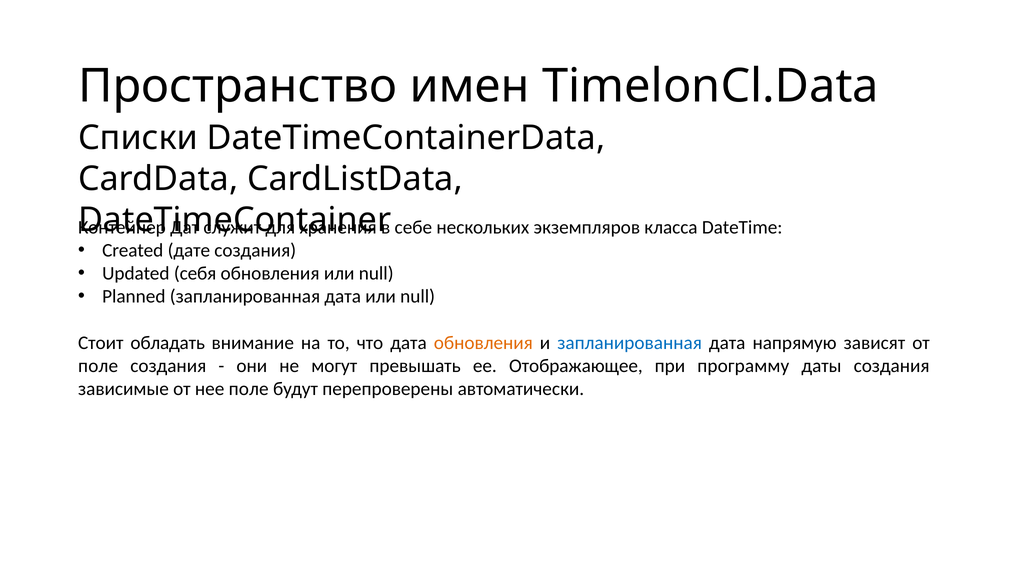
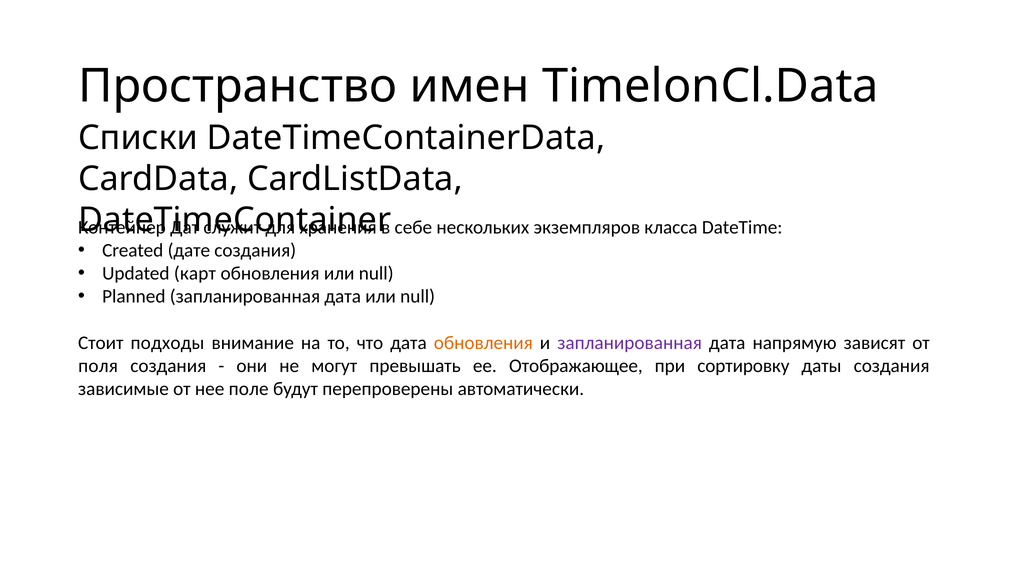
себя: себя -> карт (195, 274)
обладать: обладать -> подходы (167, 343)
запланированная colour: blue -> purple (630, 343)
поле: поле -> поля (98, 366)
программу: программу -> сортировку (743, 366)
